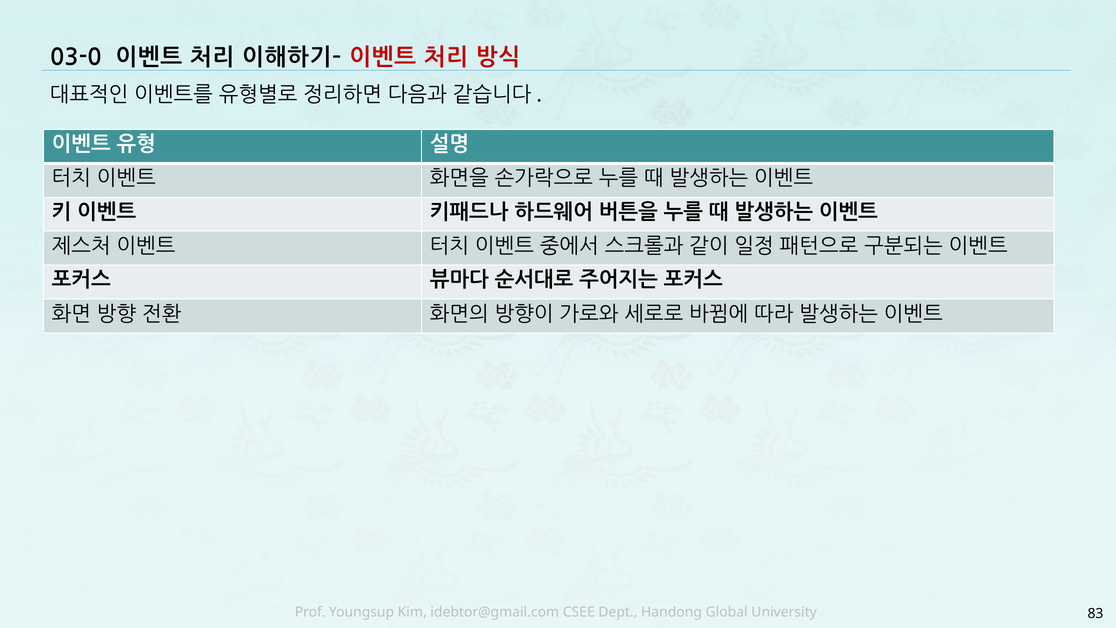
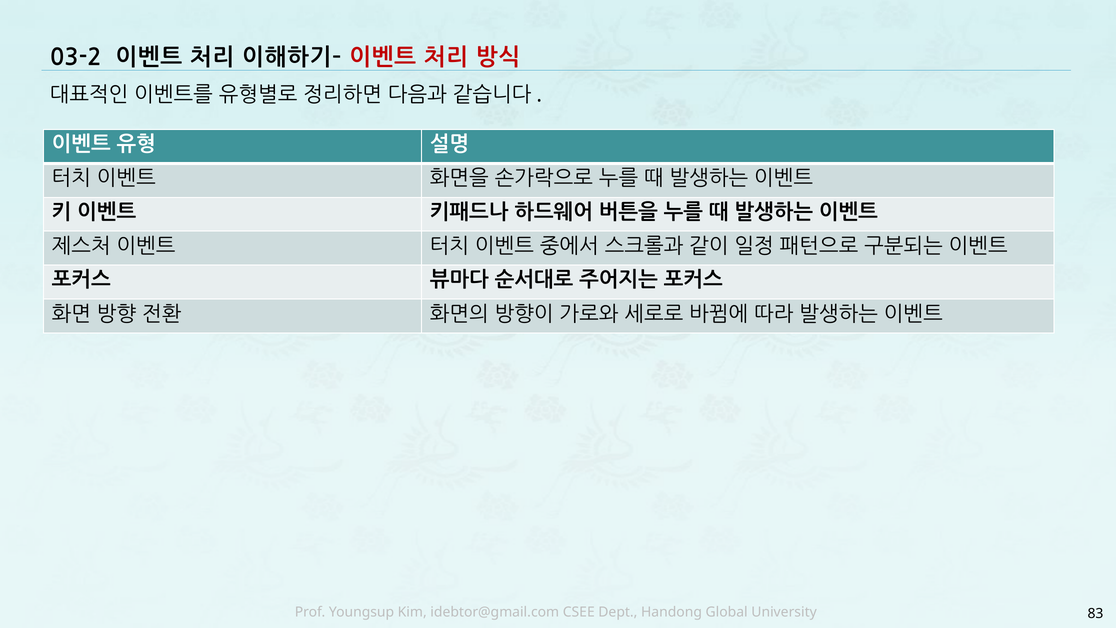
03-0: 03-0 -> 03-2 (76, 57)
